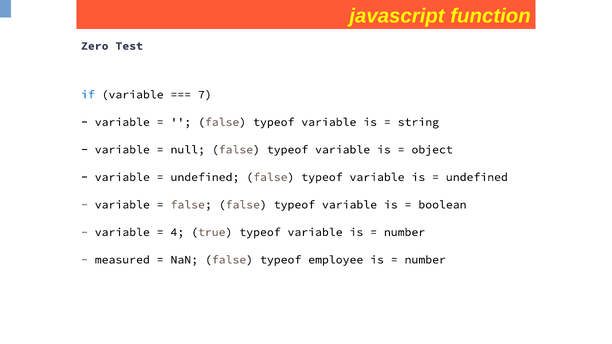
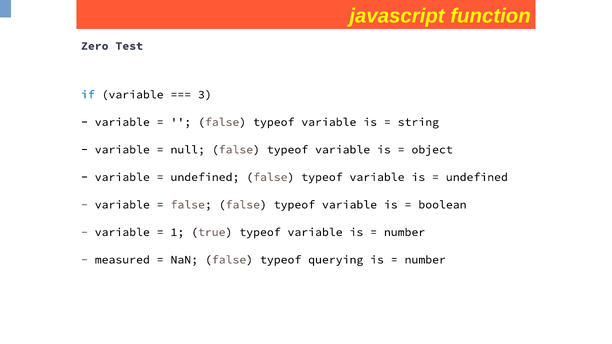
7: 7 -> 3 (205, 95)
4: 4 -> 1 (177, 232)
employee: employee -> querying (336, 260)
